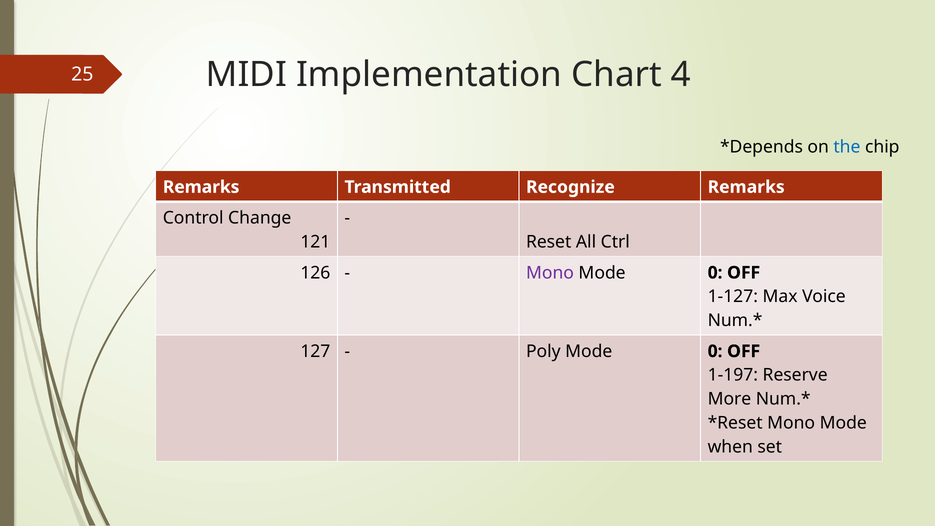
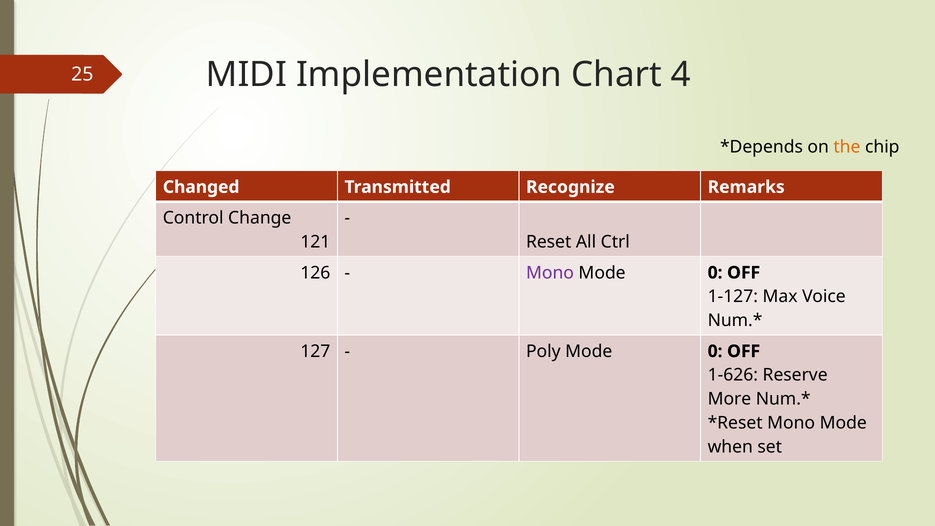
the colour: blue -> orange (847, 147)
Remarks: Remarks -> Changed (201, 187)
1-197: 1-197 -> 1-626 (733, 375)
